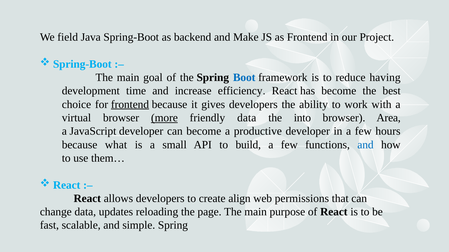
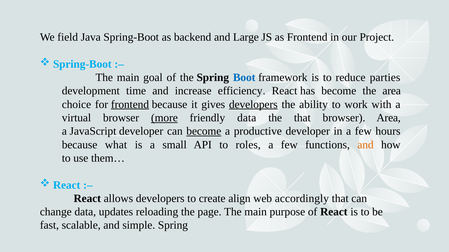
Make: Make -> Large (246, 37)
having: having -> parties (385, 78)
the best: best -> area (392, 91)
developers underline: none -> present (253, 105)
the into: into -> that (302, 118)
become underline: none -> present (204, 132)
build: build -> roles (248, 145)
and colour: blue -> orange (365, 145)
permissions: permissions -> accordingly (302, 199)
